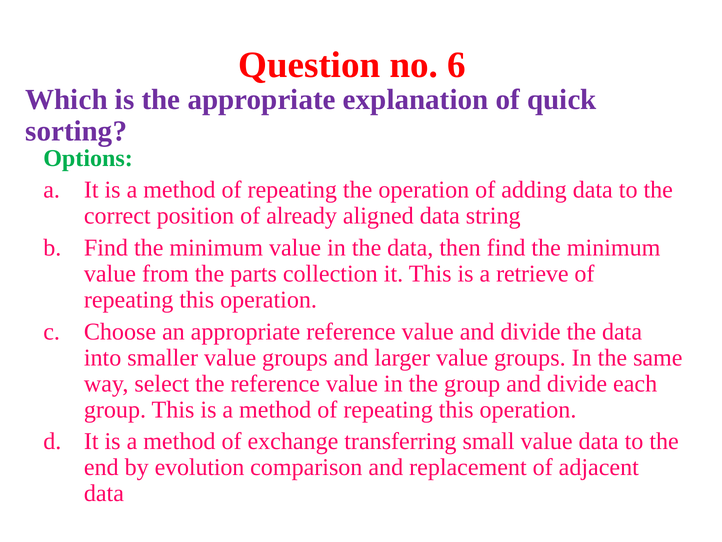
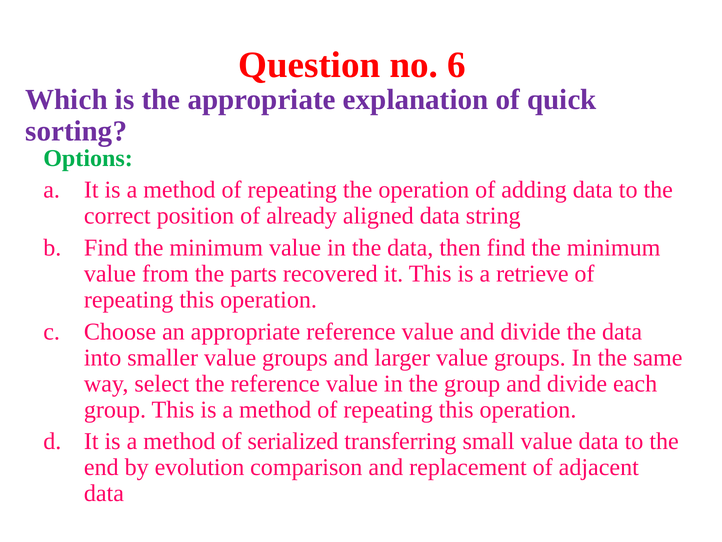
collection: collection -> recovered (330, 274)
exchange: exchange -> serialized (293, 441)
